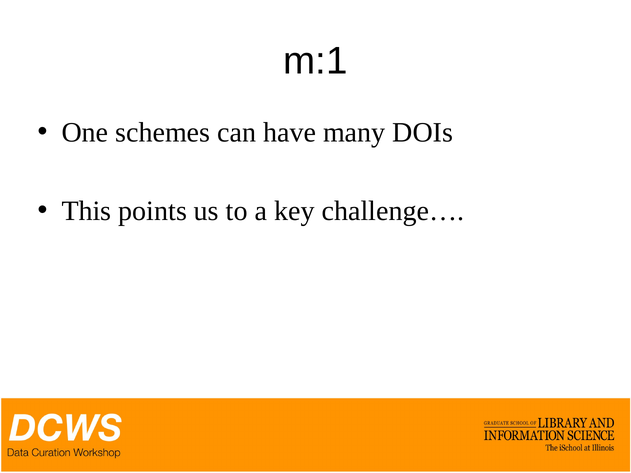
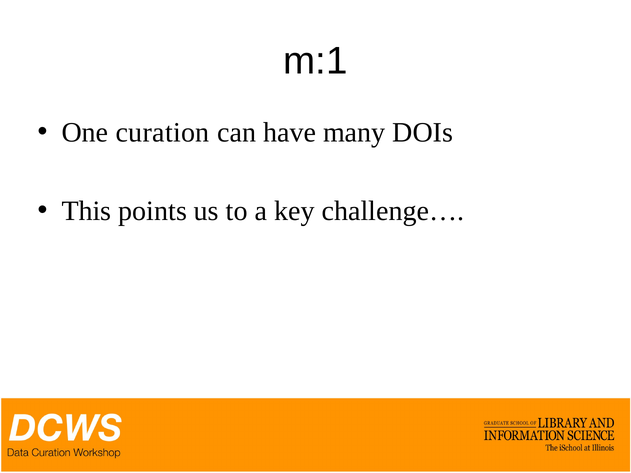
schemes: schemes -> curation (163, 132)
